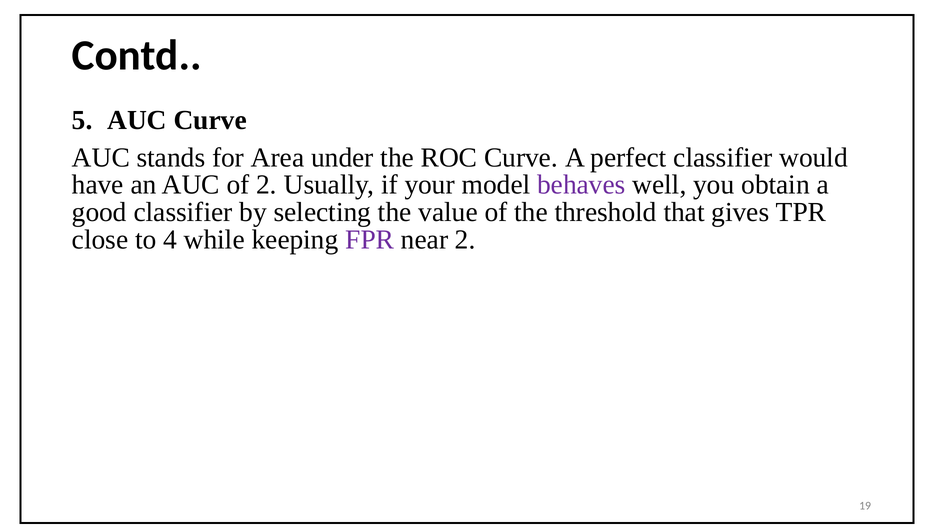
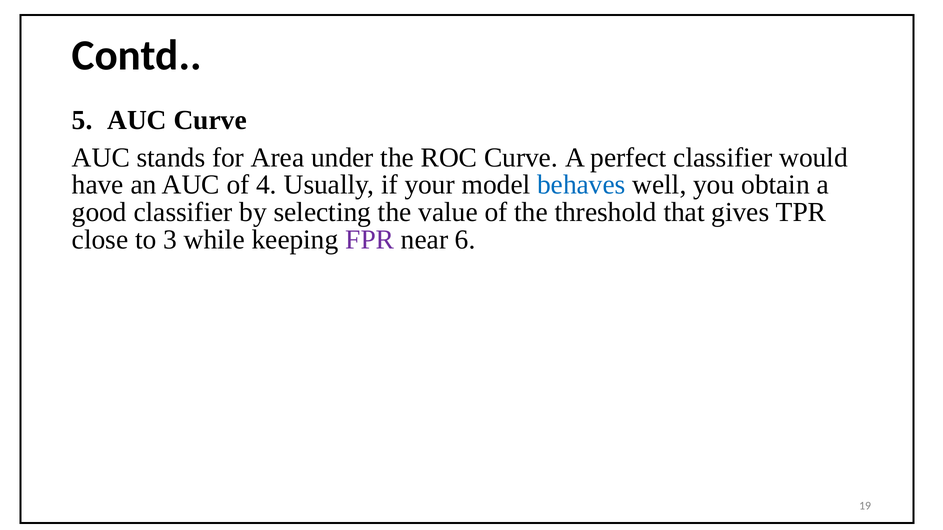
of 2: 2 -> 4 (267, 185)
behaves colour: purple -> blue (581, 185)
4: 4 -> 3 (170, 240)
near 2: 2 -> 6 (465, 240)
